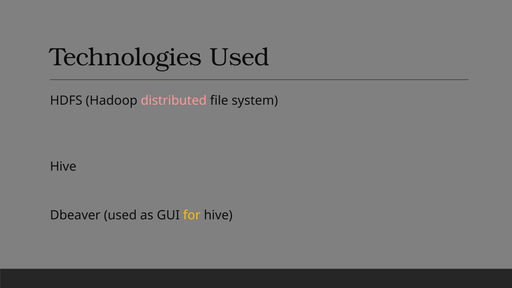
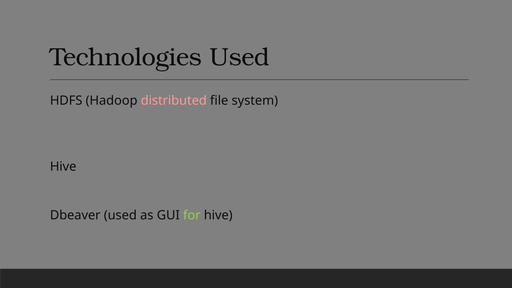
for colour: yellow -> light green (192, 215)
